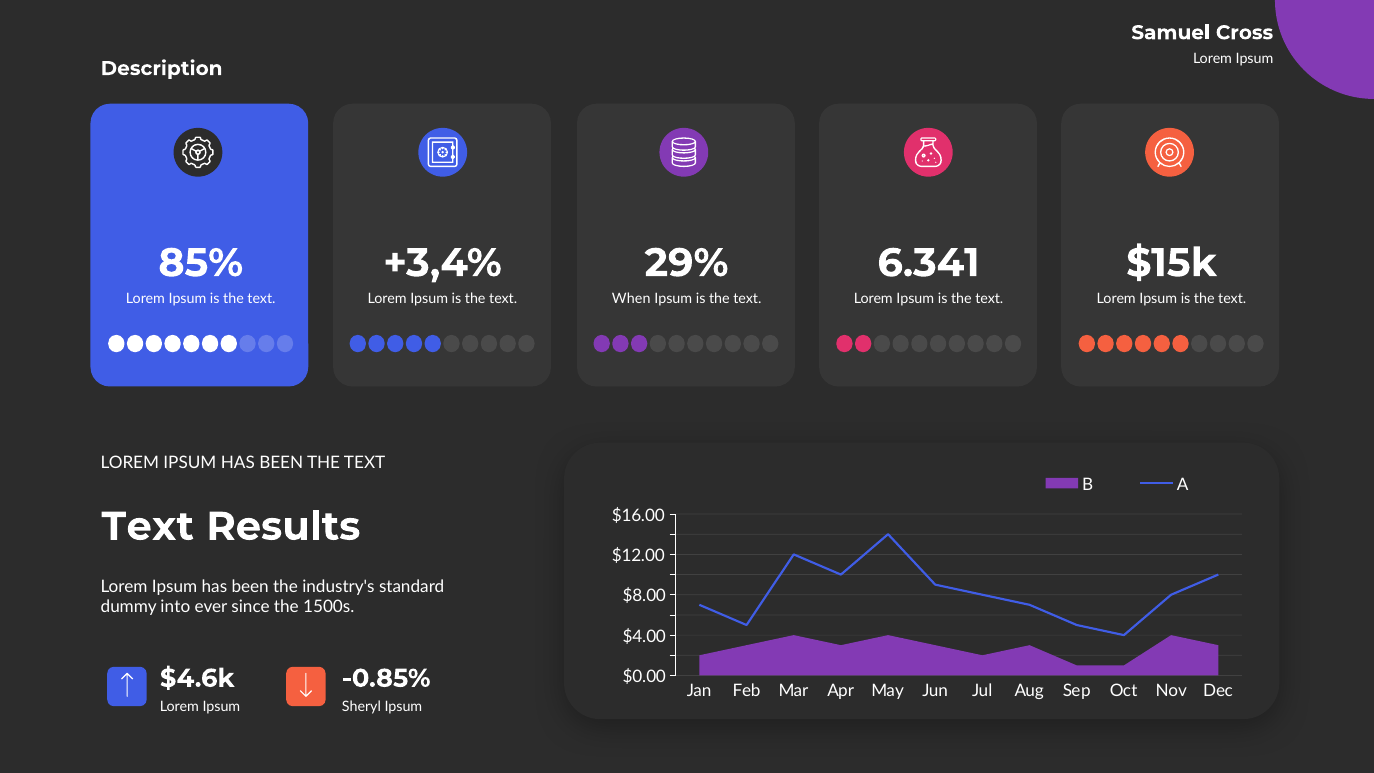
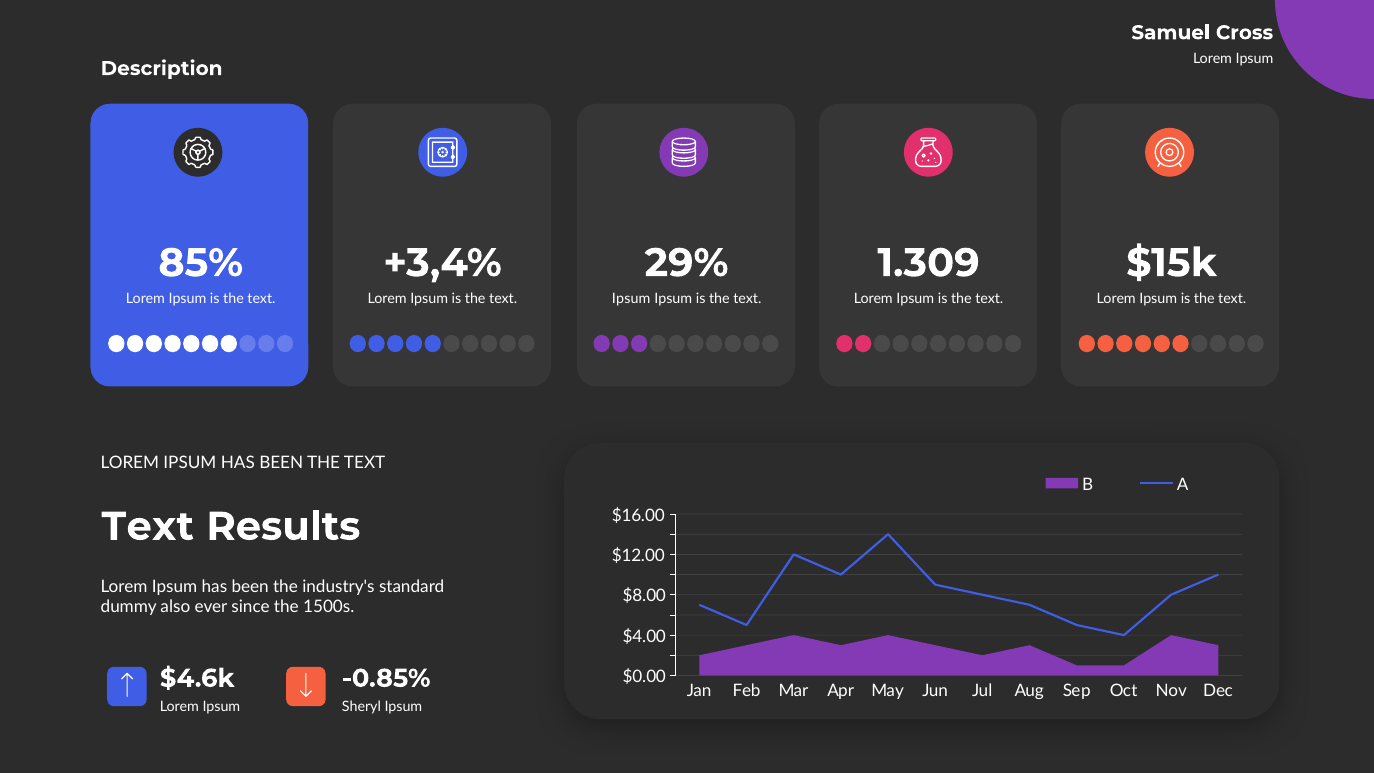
6.341: 6.341 -> 1.309 (929, 263)
When: When -> Ipsum (631, 299)
into: into -> also (175, 607)
